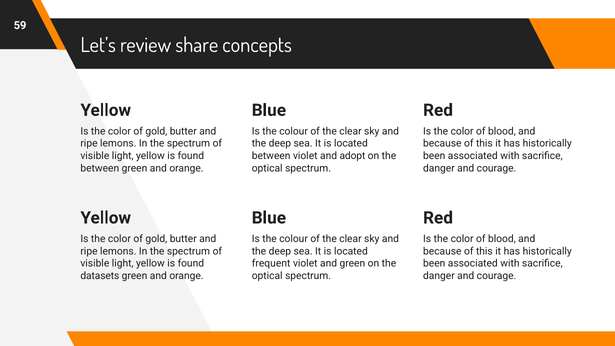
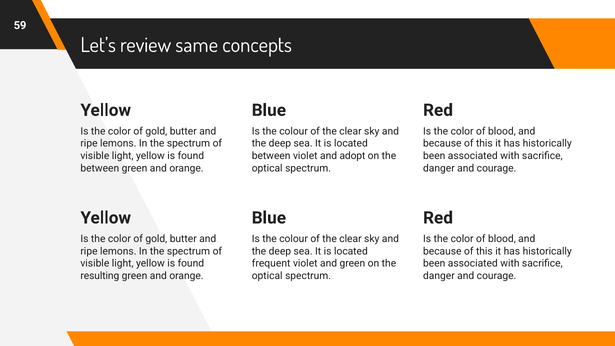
share: share -> same (197, 45)
datasets: datasets -> resulting (100, 276)
